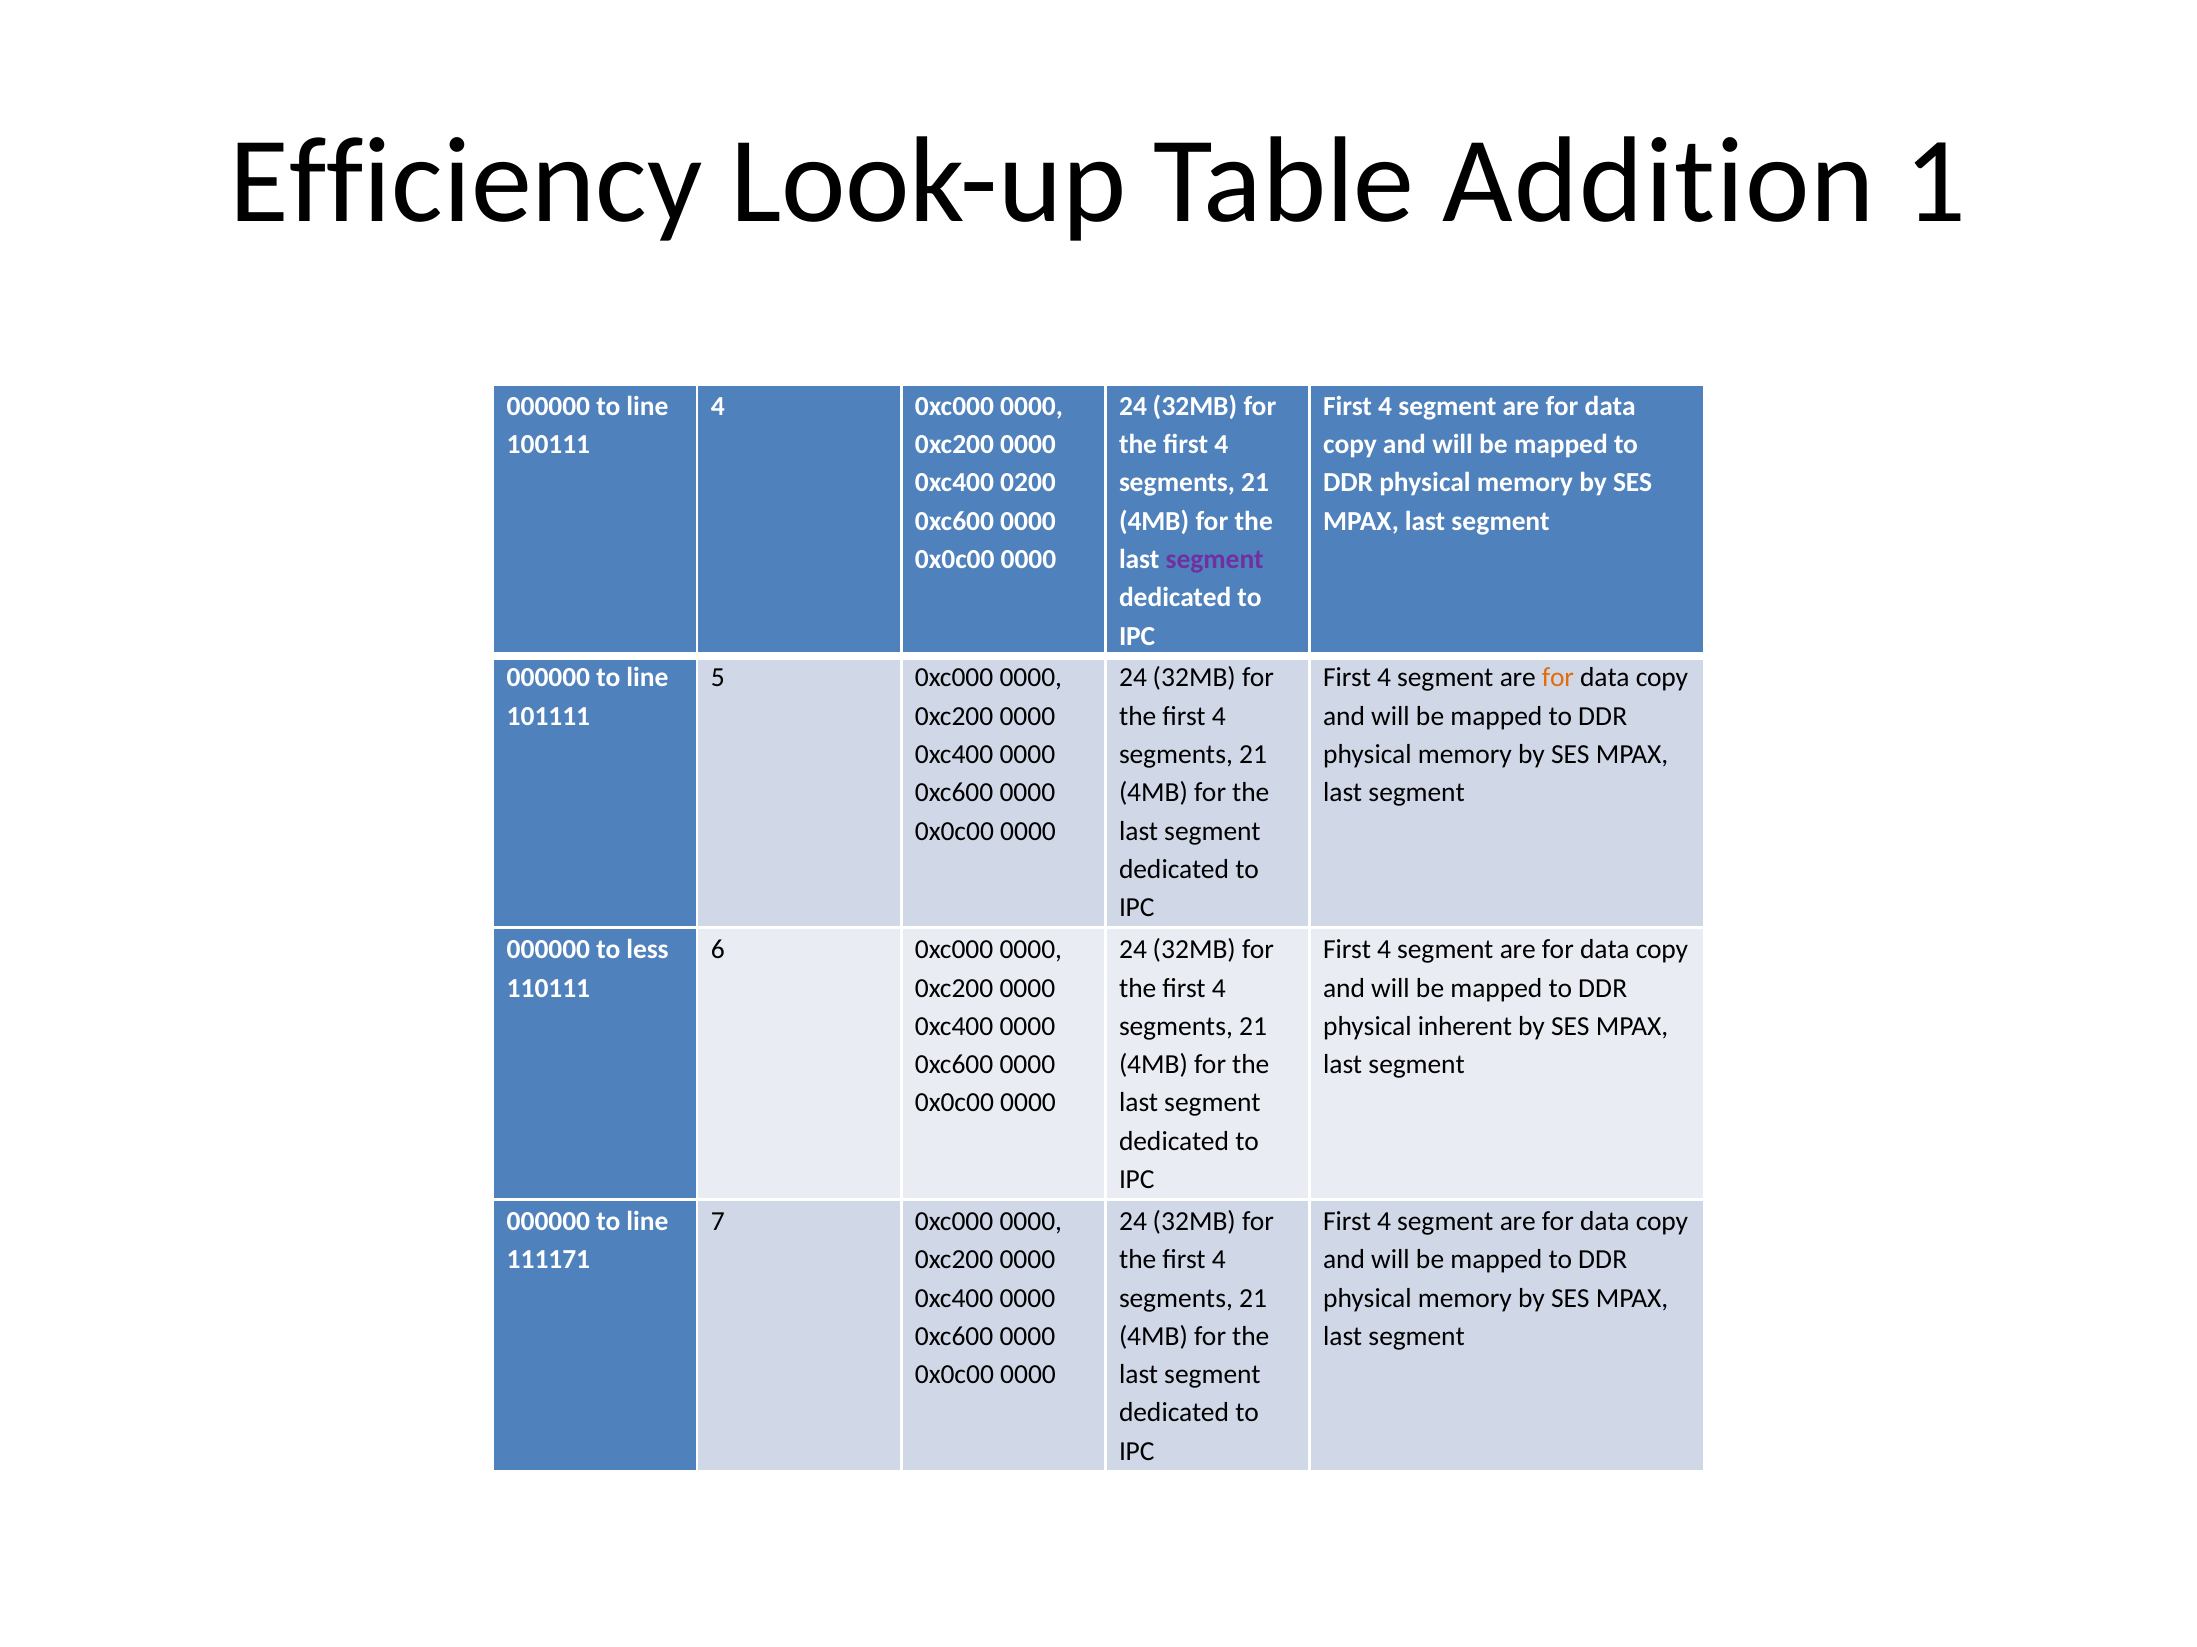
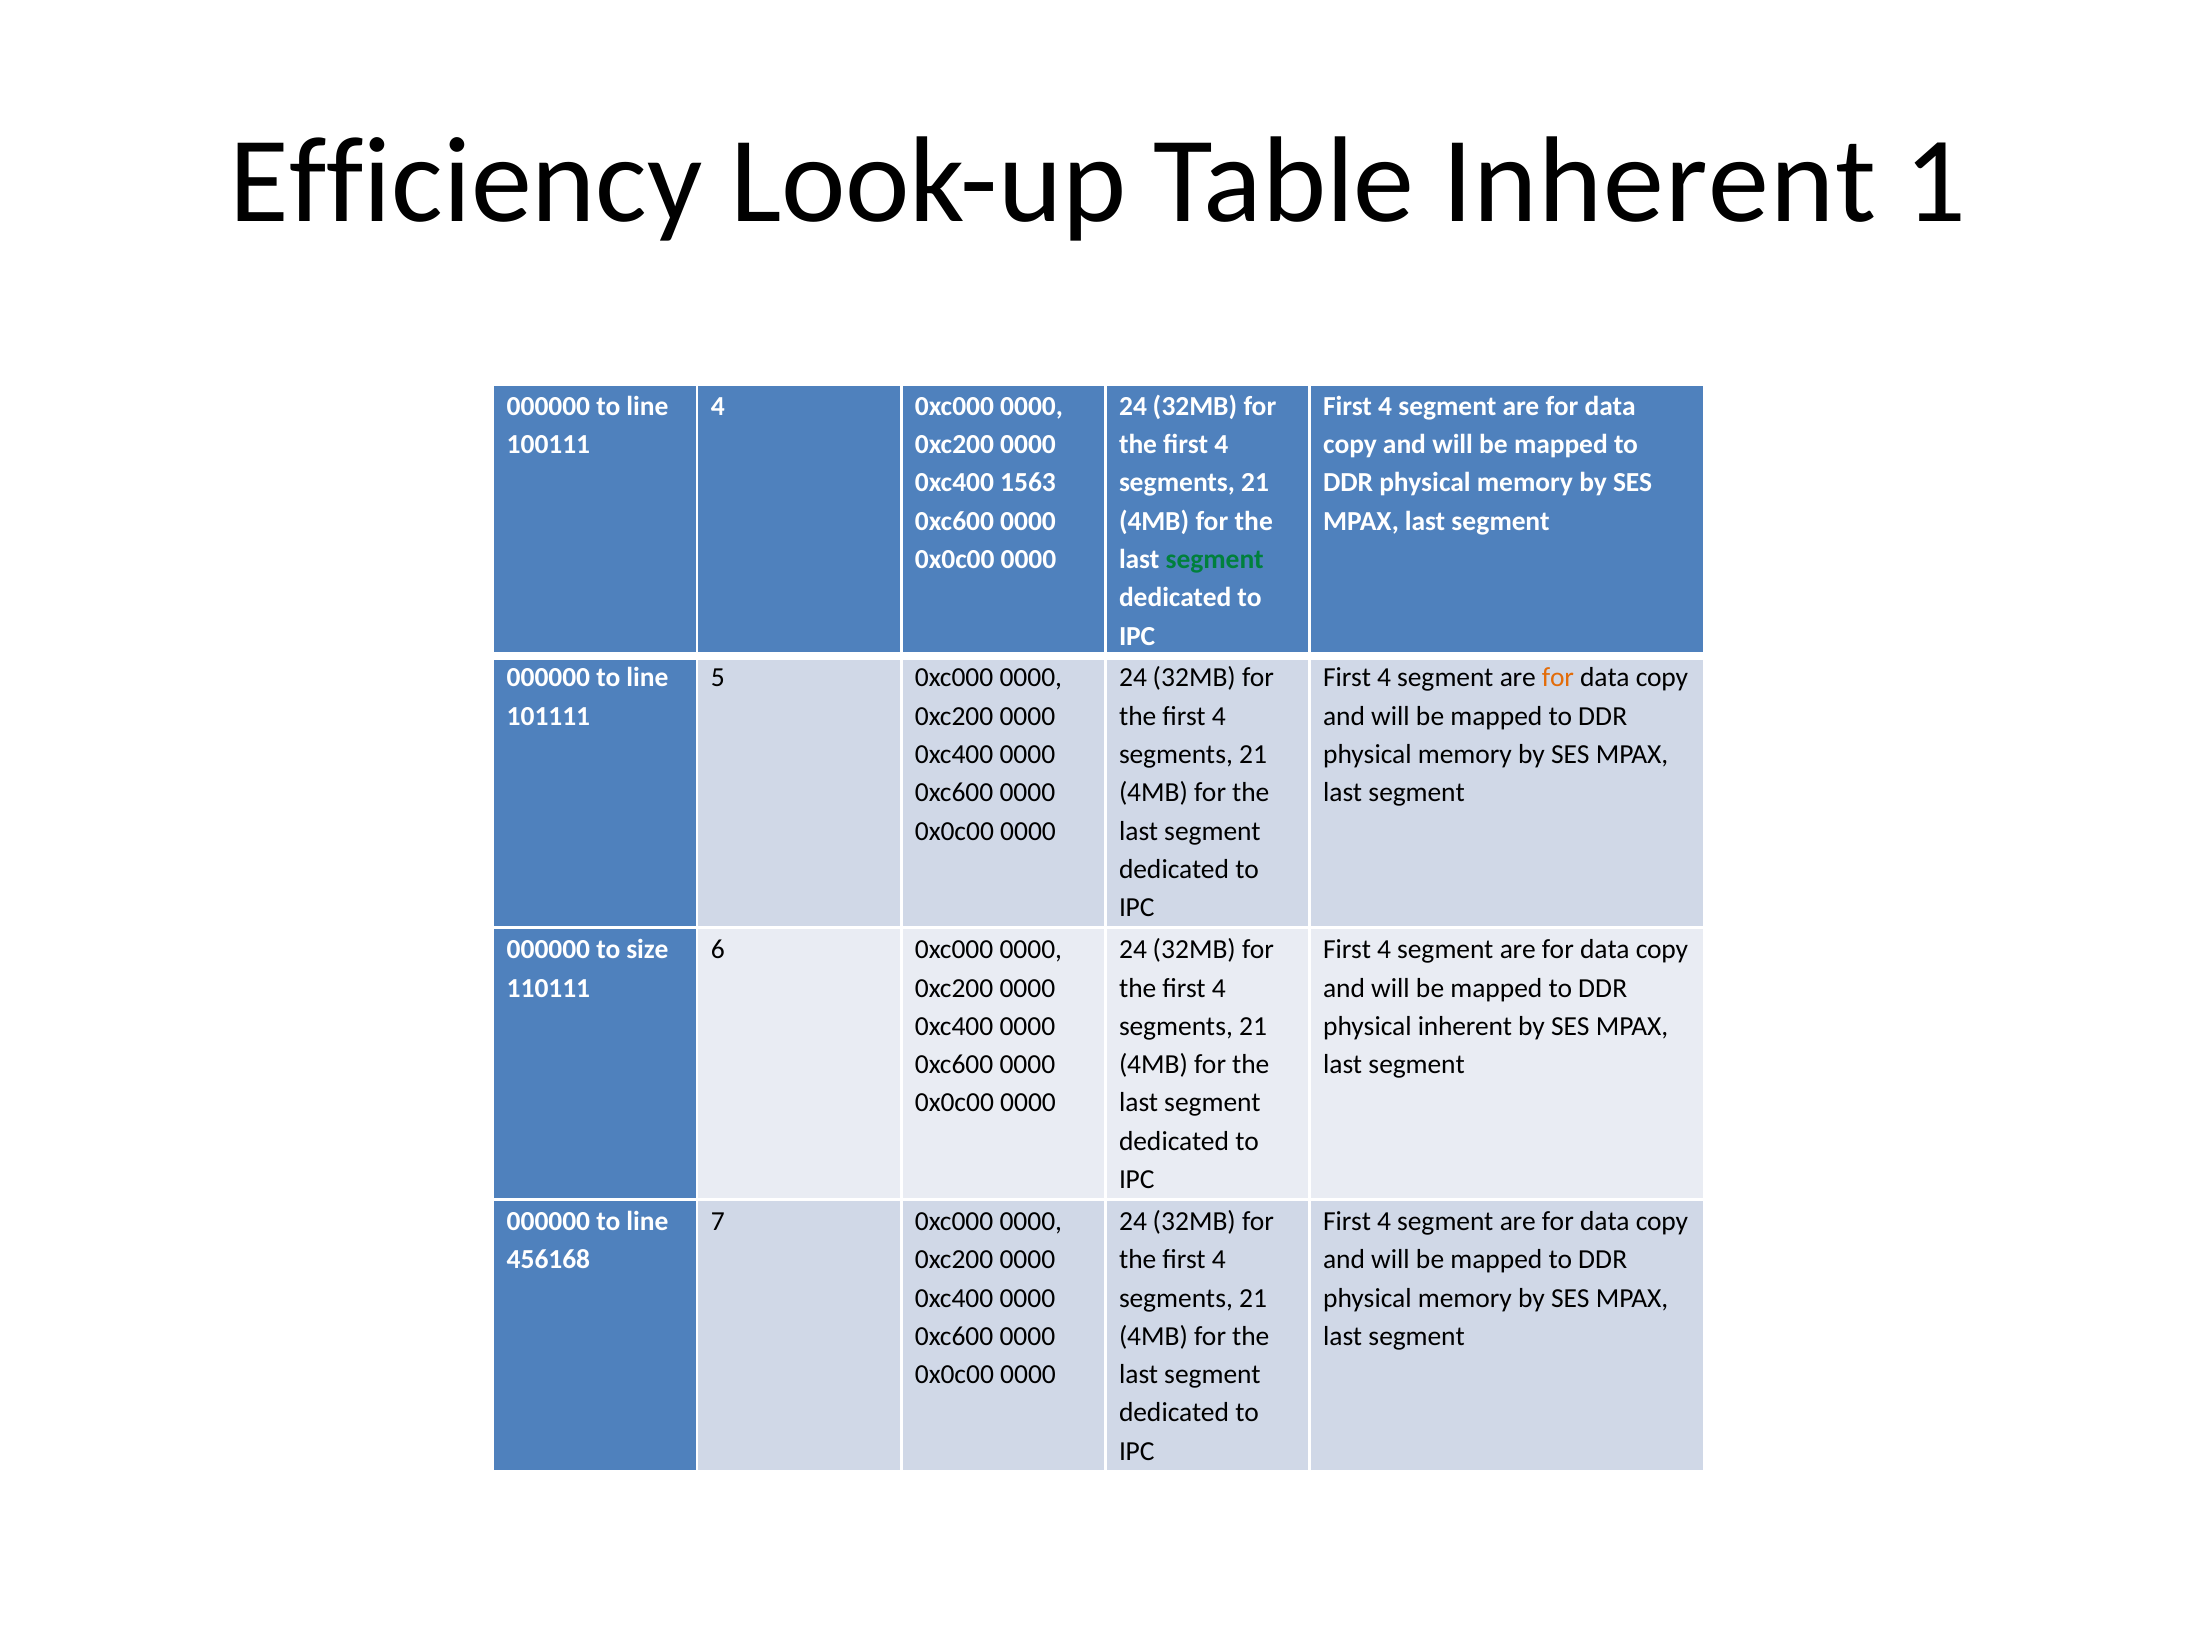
Table Addition: Addition -> Inherent (1659, 181)
0200: 0200 -> 1563 (1028, 483)
segment colour: purple -> green (1215, 560)
less: less -> size (647, 950)
111171: 111171 -> 456168 (548, 1260)
